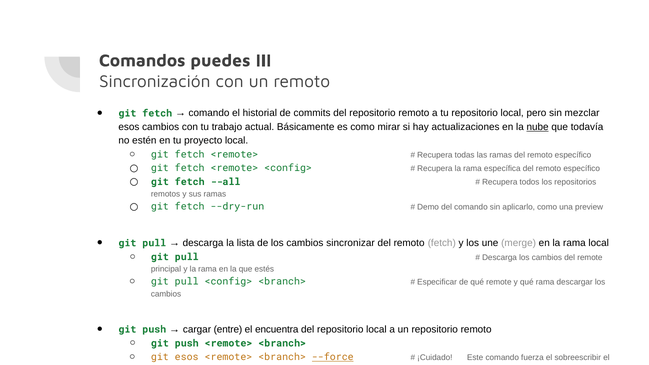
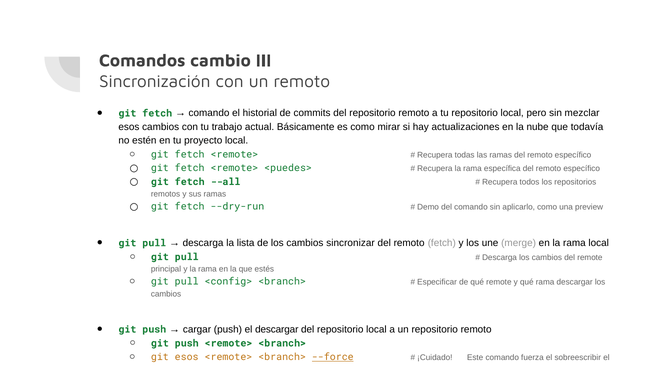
puedes: puedes -> cambio (220, 61)
nube underline: present -> none (538, 127)
<remote> <config>: <config> -> <puedes> (288, 168)
cargar entre: entre -> push (228, 329)
el encuentra: encuentra -> descargar (277, 329)
